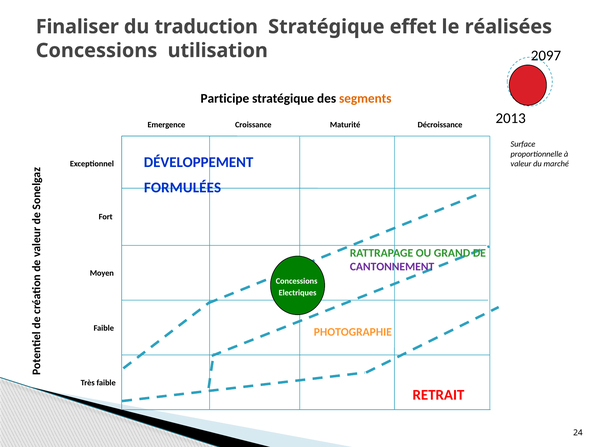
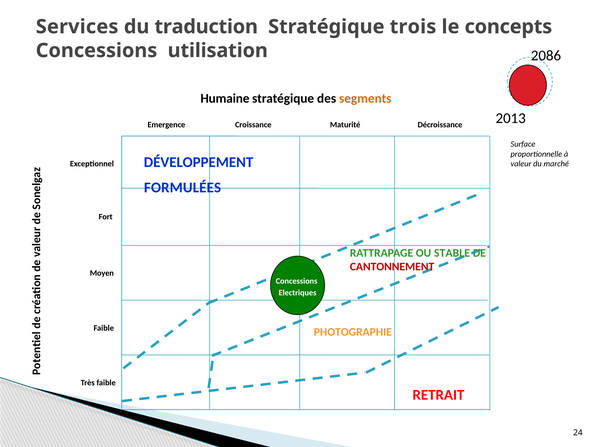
Finaliser: Finaliser -> Services (77, 27)
effet: effet -> trois (413, 27)
réalisées: réalisées -> concepts (508, 27)
2097: 2097 -> 2086 (546, 56)
Participe: Participe -> Humaine (225, 99)
GRAND: GRAND -> STABLE (452, 253)
CANTONNEMENT colour: purple -> red (392, 267)
